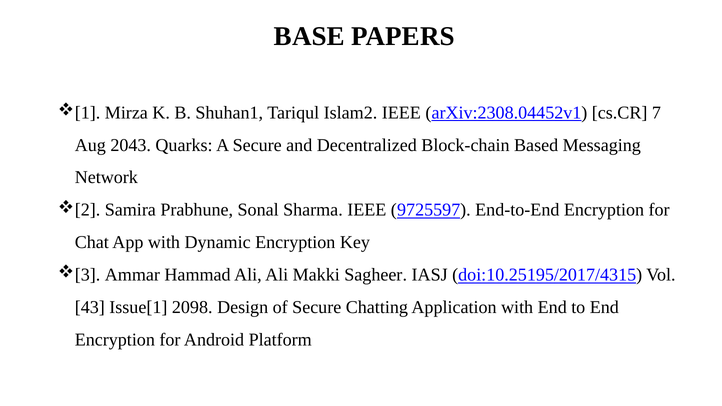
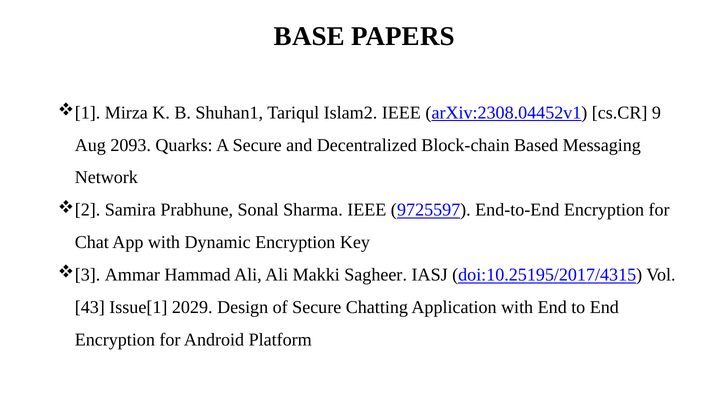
7: 7 -> 9 (656, 113)
2043: 2043 -> 2093 (131, 145)
2098: 2098 -> 2029 (192, 308)
